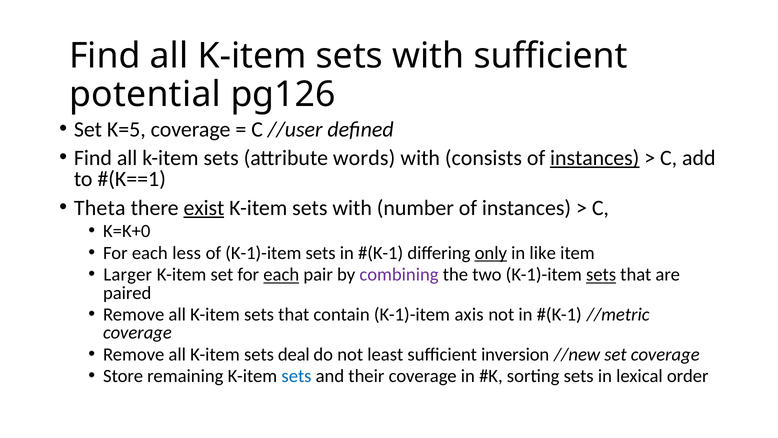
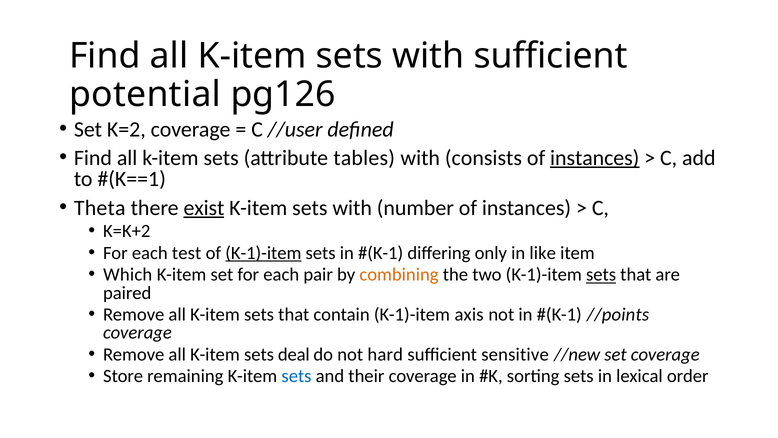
K=5: K=5 -> K=2 (126, 129)
words: words -> tables (364, 158)
K=K+0: K=K+0 -> K=K+2 (127, 231)
less: less -> test (187, 253)
K-1)-item underline: none -> present (263, 253)
only underline: present -> none (491, 253)
Larger: Larger -> Which (128, 275)
each underline: present -> none (281, 275)
combining colour: purple -> orange (399, 275)
//metric: //metric -> //points (618, 314)
least: least -> hard (385, 354)
inversion: inversion -> sensitive (515, 354)
